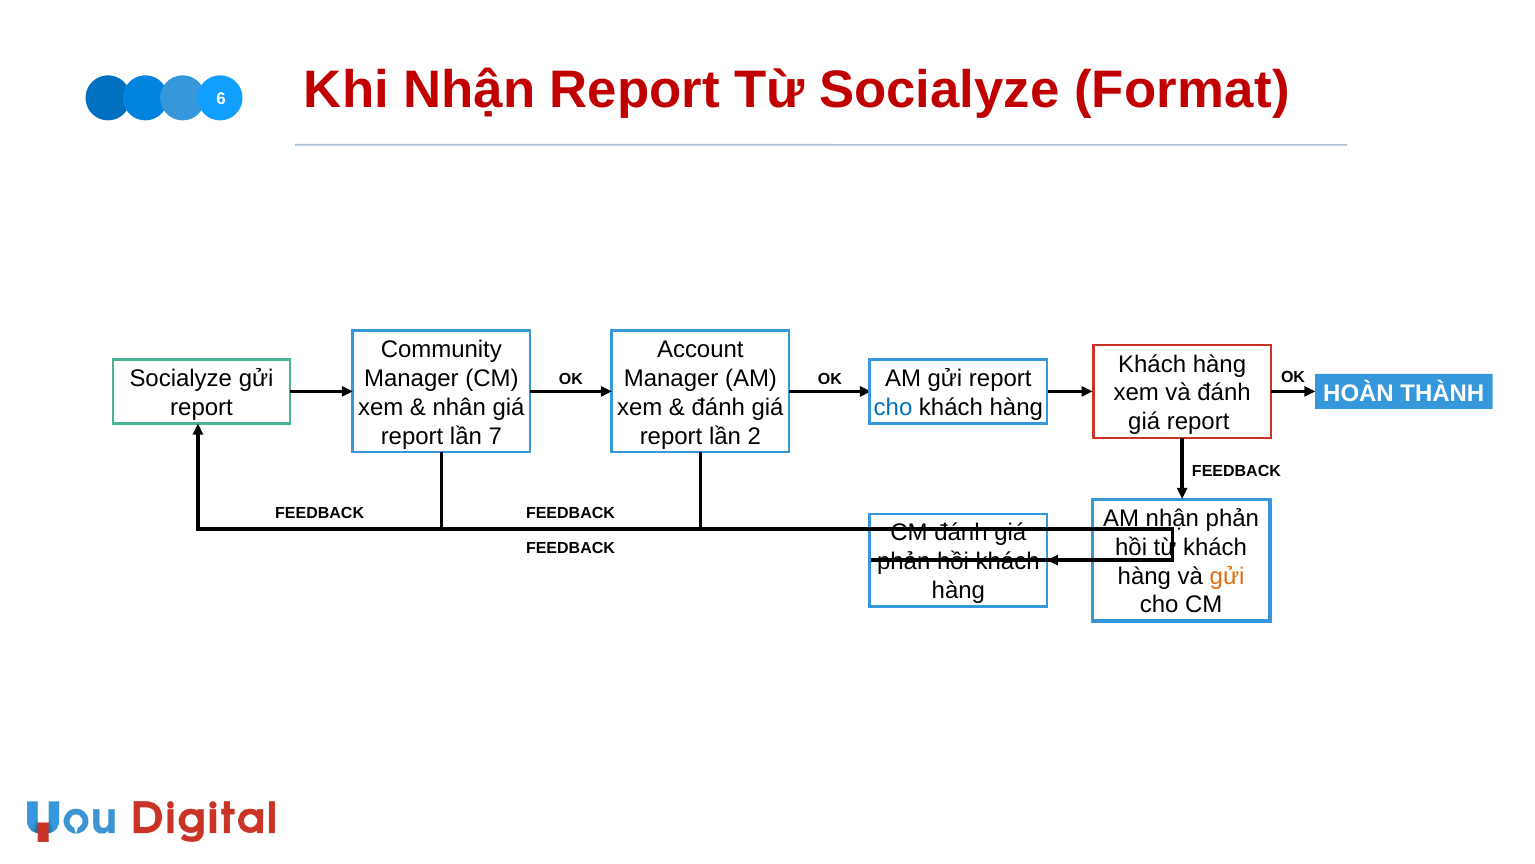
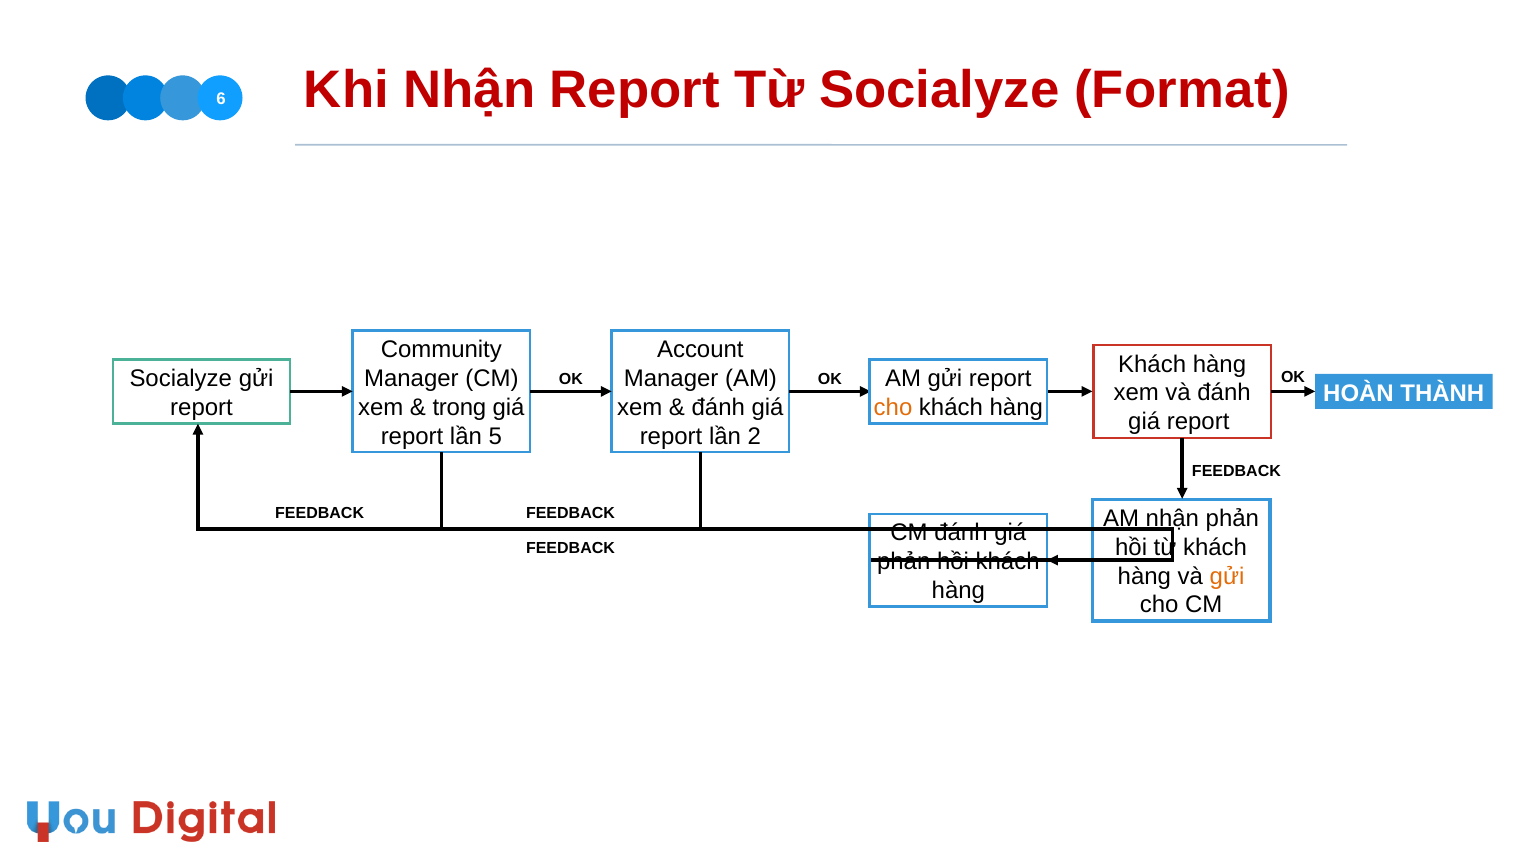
nhân: nhân -> trong (459, 407)
cho colour: blue -> orange (893, 407)
7: 7 -> 5 (495, 436)
